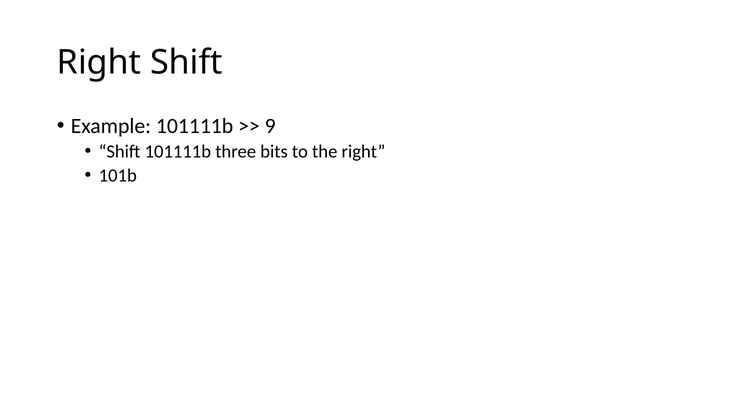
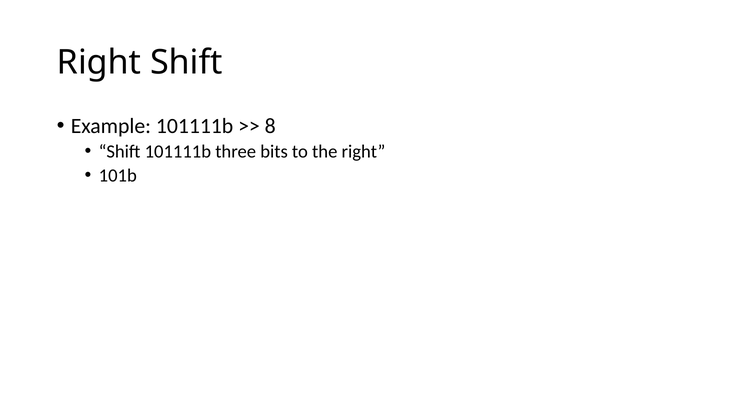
9: 9 -> 8 (270, 126)
